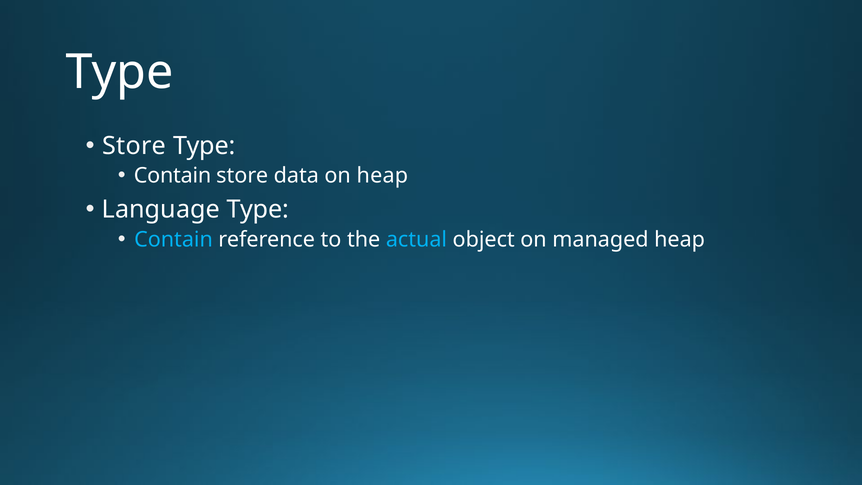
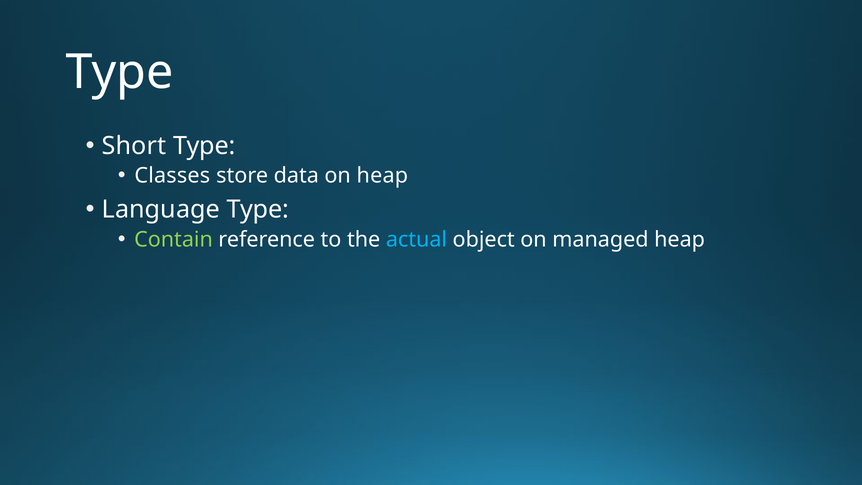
Store: Store -> Short (134, 146)
Contain: Contain -> Classes (172, 175)
Contain colour: light blue -> light green (173, 239)
